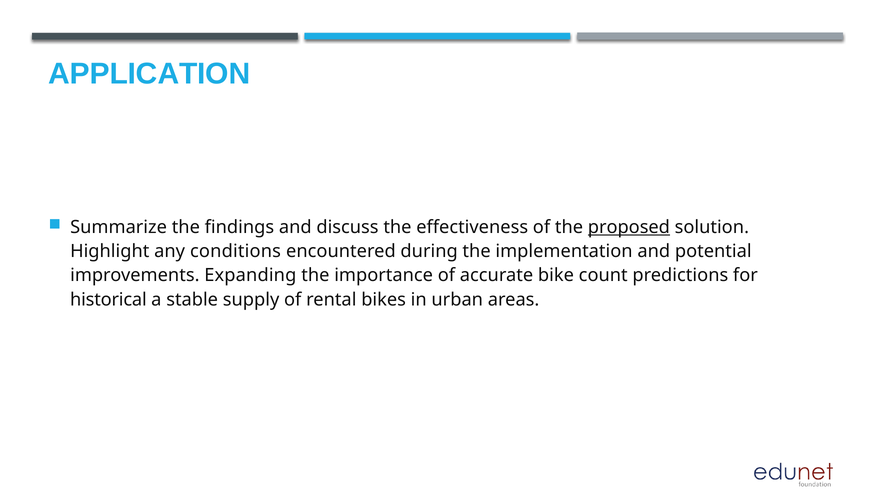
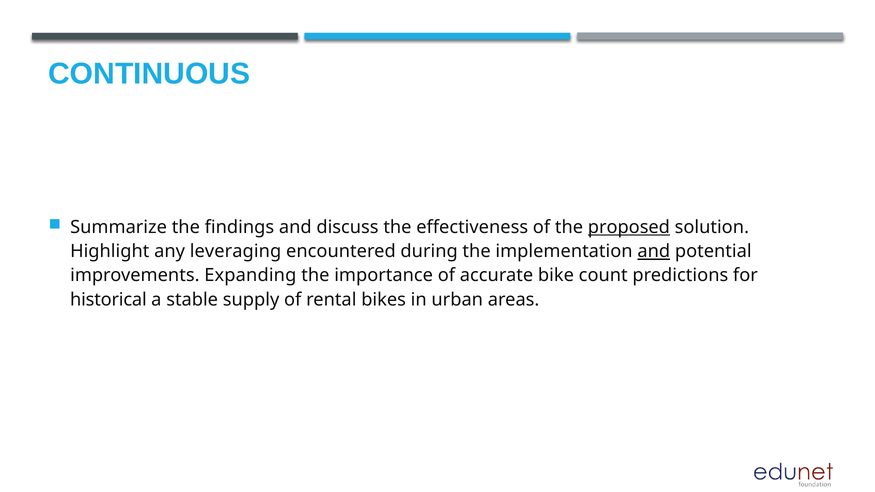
APPLICATION: APPLICATION -> CONTINUOUS (149, 74)
conditions: conditions -> leveraging (236, 251)
and underline: none -> present (654, 251)
